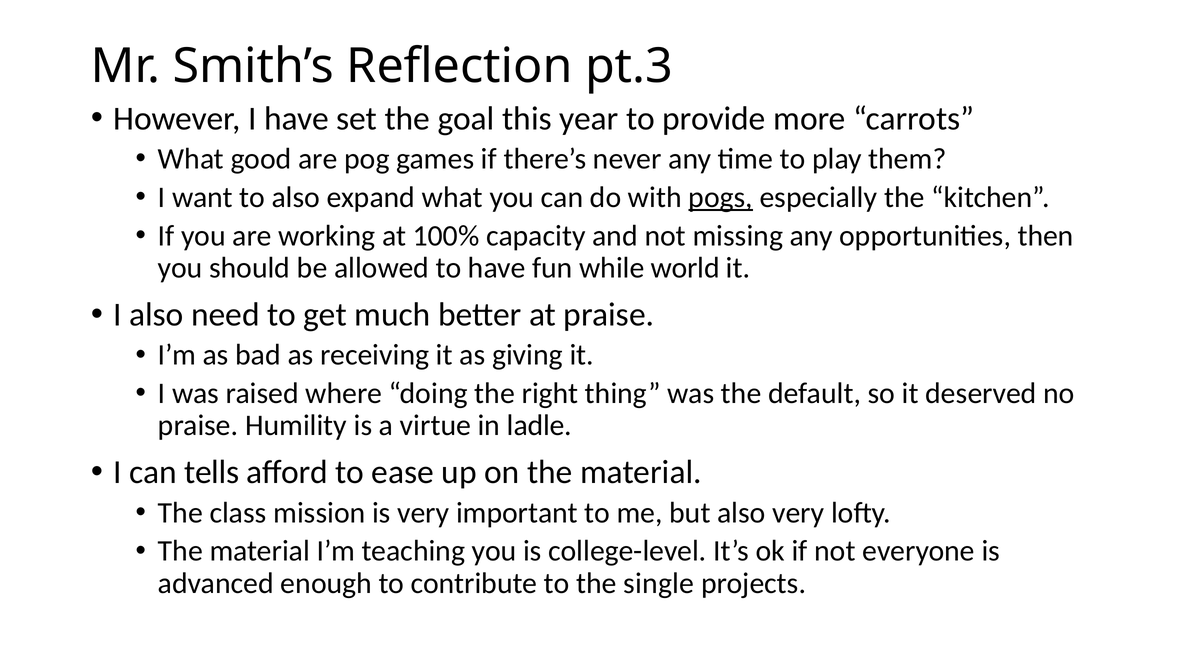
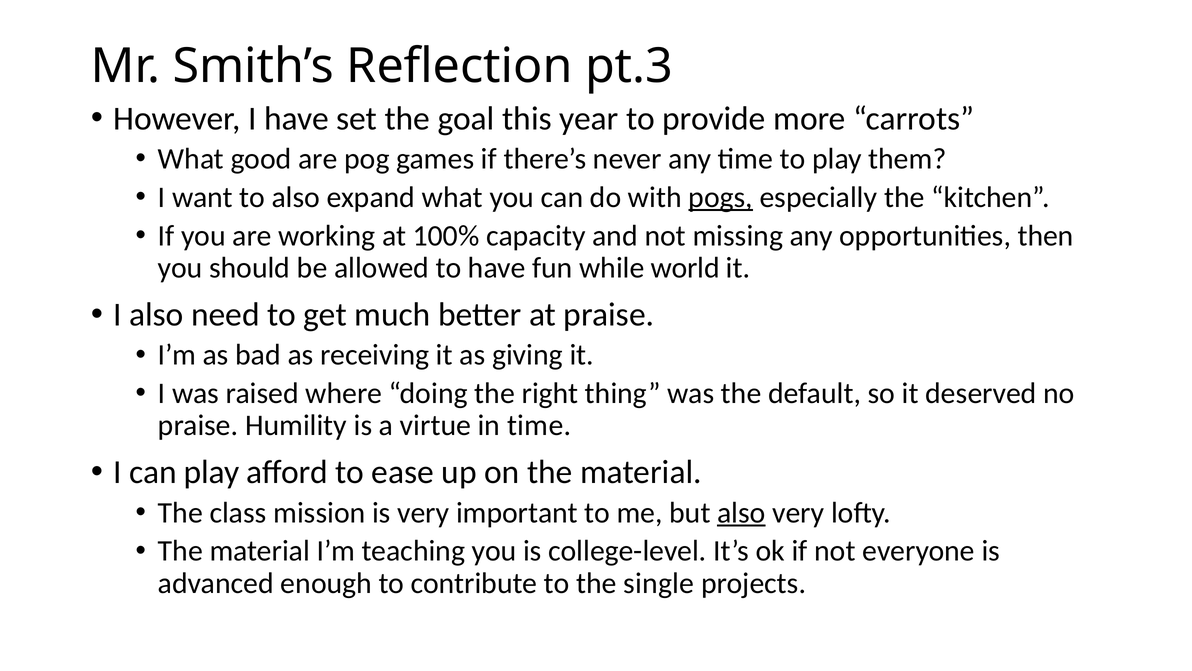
in ladle: ladle -> time (539, 425)
can tells: tells -> play (212, 472)
also underline: none -> present (741, 512)
